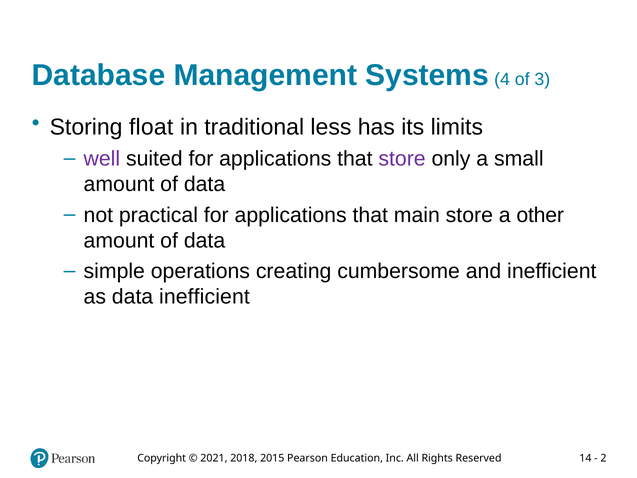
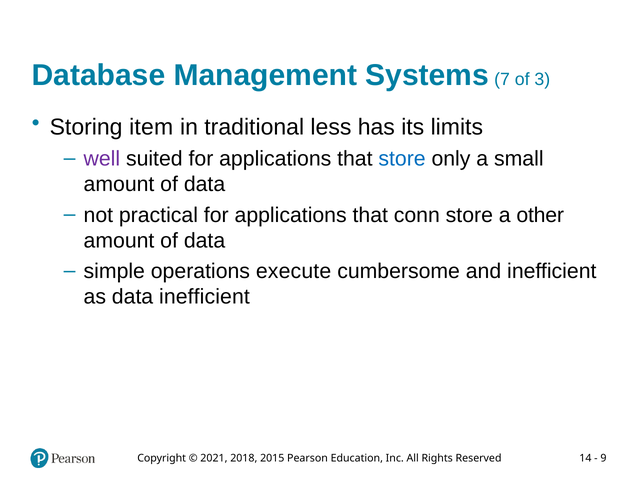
4: 4 -> 7 (502, 80)
float: float -> item (151, 127)
store colour: purple -> blue (402, 159)
main: main -> conn (417, 215)
creating: creating -> execute (294, 271)
2: 2 -> 9 (603, 458)
